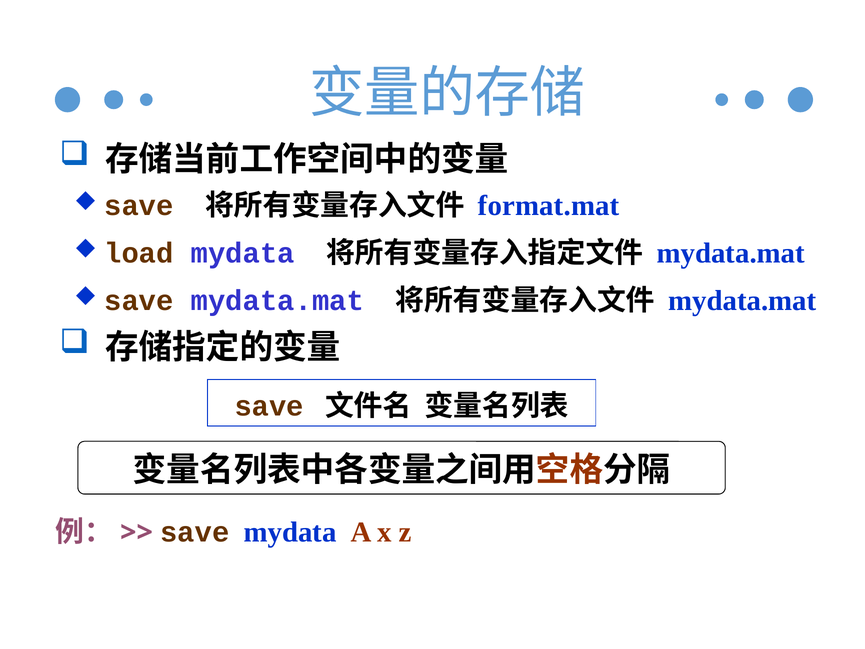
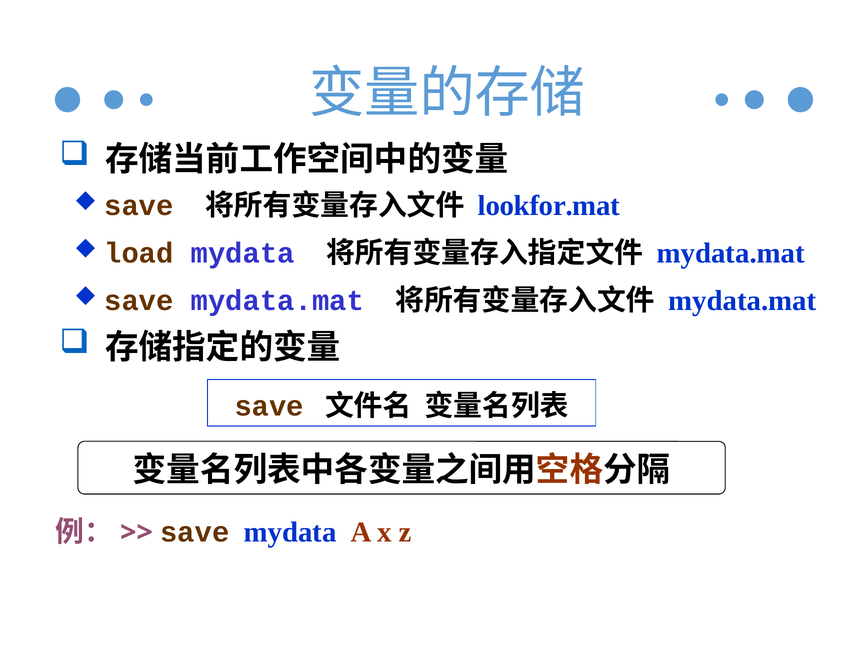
format.mat: format.mat -> lookfor.mat (549, 206)
